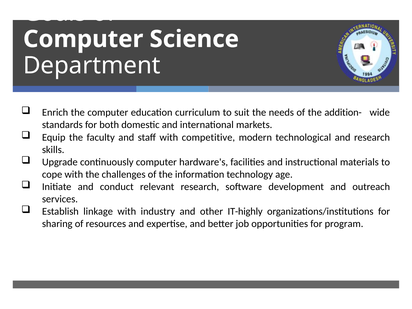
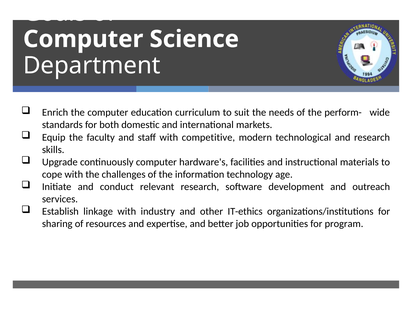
addition-: addition- -> perform- (343, 113)
IT-highly: IT-highly -> IT-ethics (245, 211)
